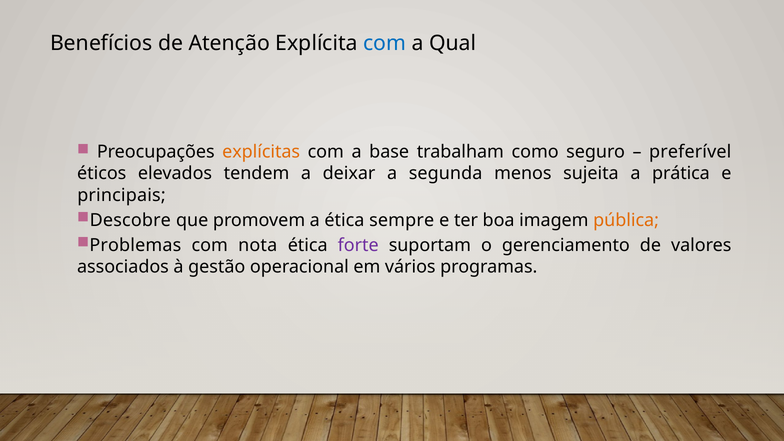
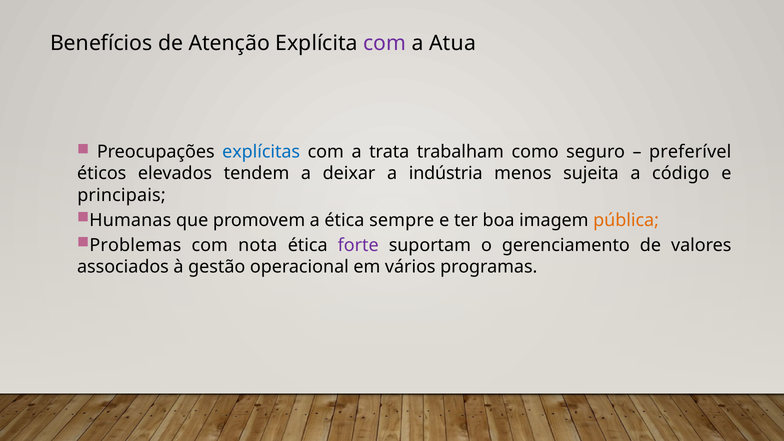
com colour: blue -> purple (385, 43)
Qual: Qual -> Atua (453, 43)
explícitas colour: orange -> blue (261, 152)
base: base -> trata (389, 152)
segunda: segunda -> indústria (446, 174)
prática: prática -> código (681, 174)
Descobre: Descobre -> Humanas (130, 220)
